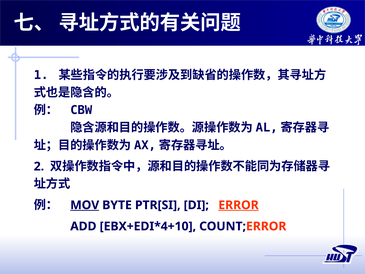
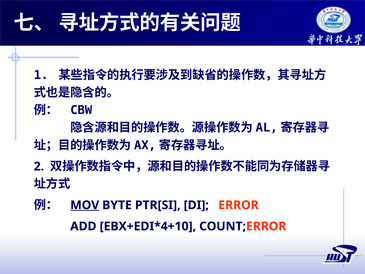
ERROR underline: present -> none (239, 205)
